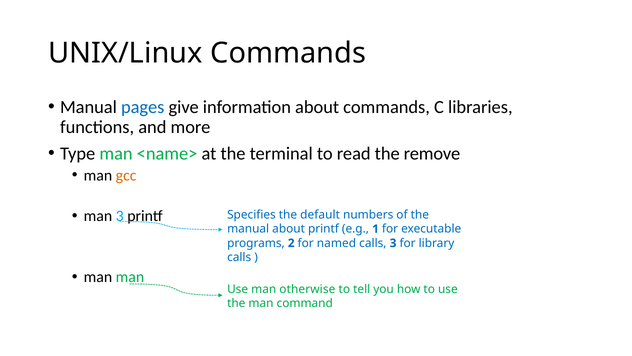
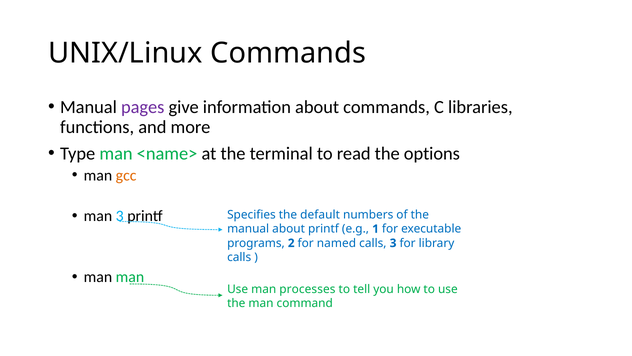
pages colour: blue -> purple (143, 107)
remove: remove -> options (432, 153)
otherwise: otherwise -> processes (307, 289)
